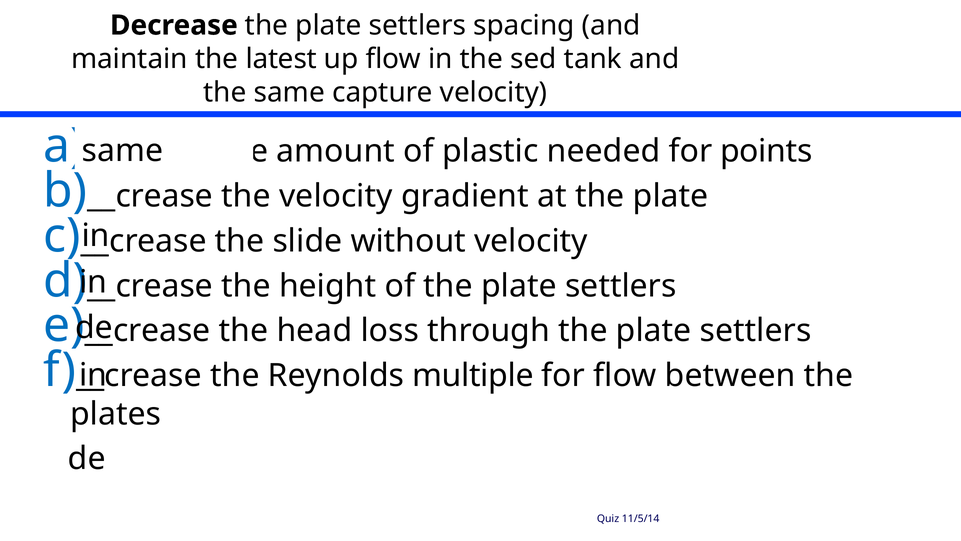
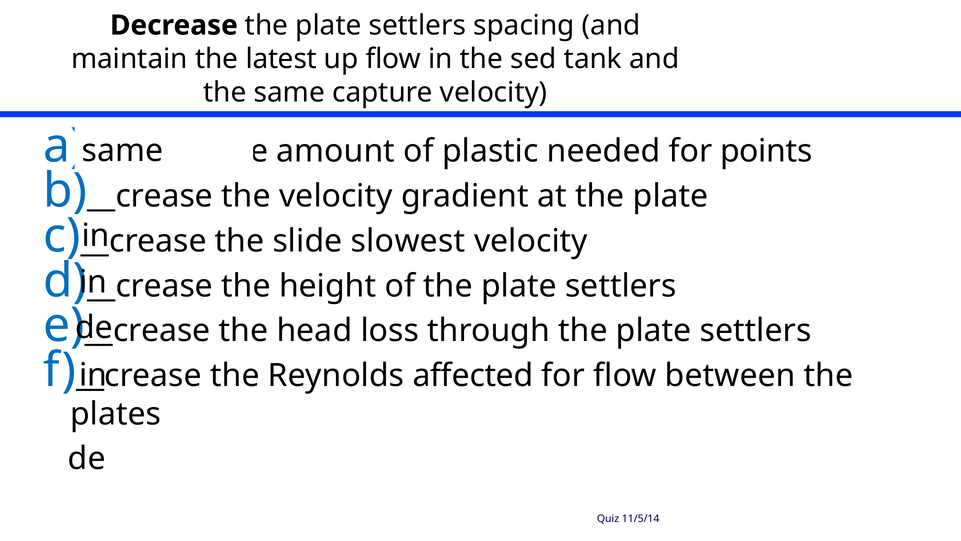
without: without -> slowest (408, 241)
multiple: multiple -> affected (473, 376)
